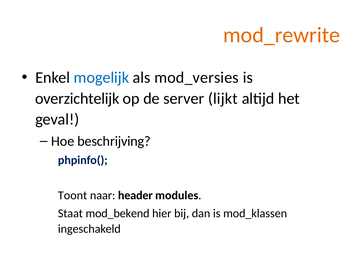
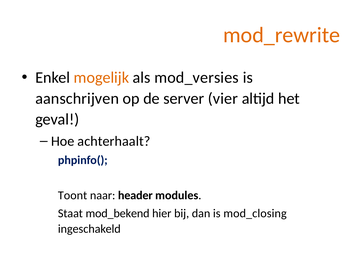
mogelijk colour: blue -> orange (101, 77)
overzichtelijk: overzichtelijk -> aanschrijven (77, 98)
lijkt: lijkt -> vier (223, 98)
beschrijving: beschrijving -> achterhaalt (114, 141)
mod_klassen: mod_klassen -> mod_closing (255, 213)
